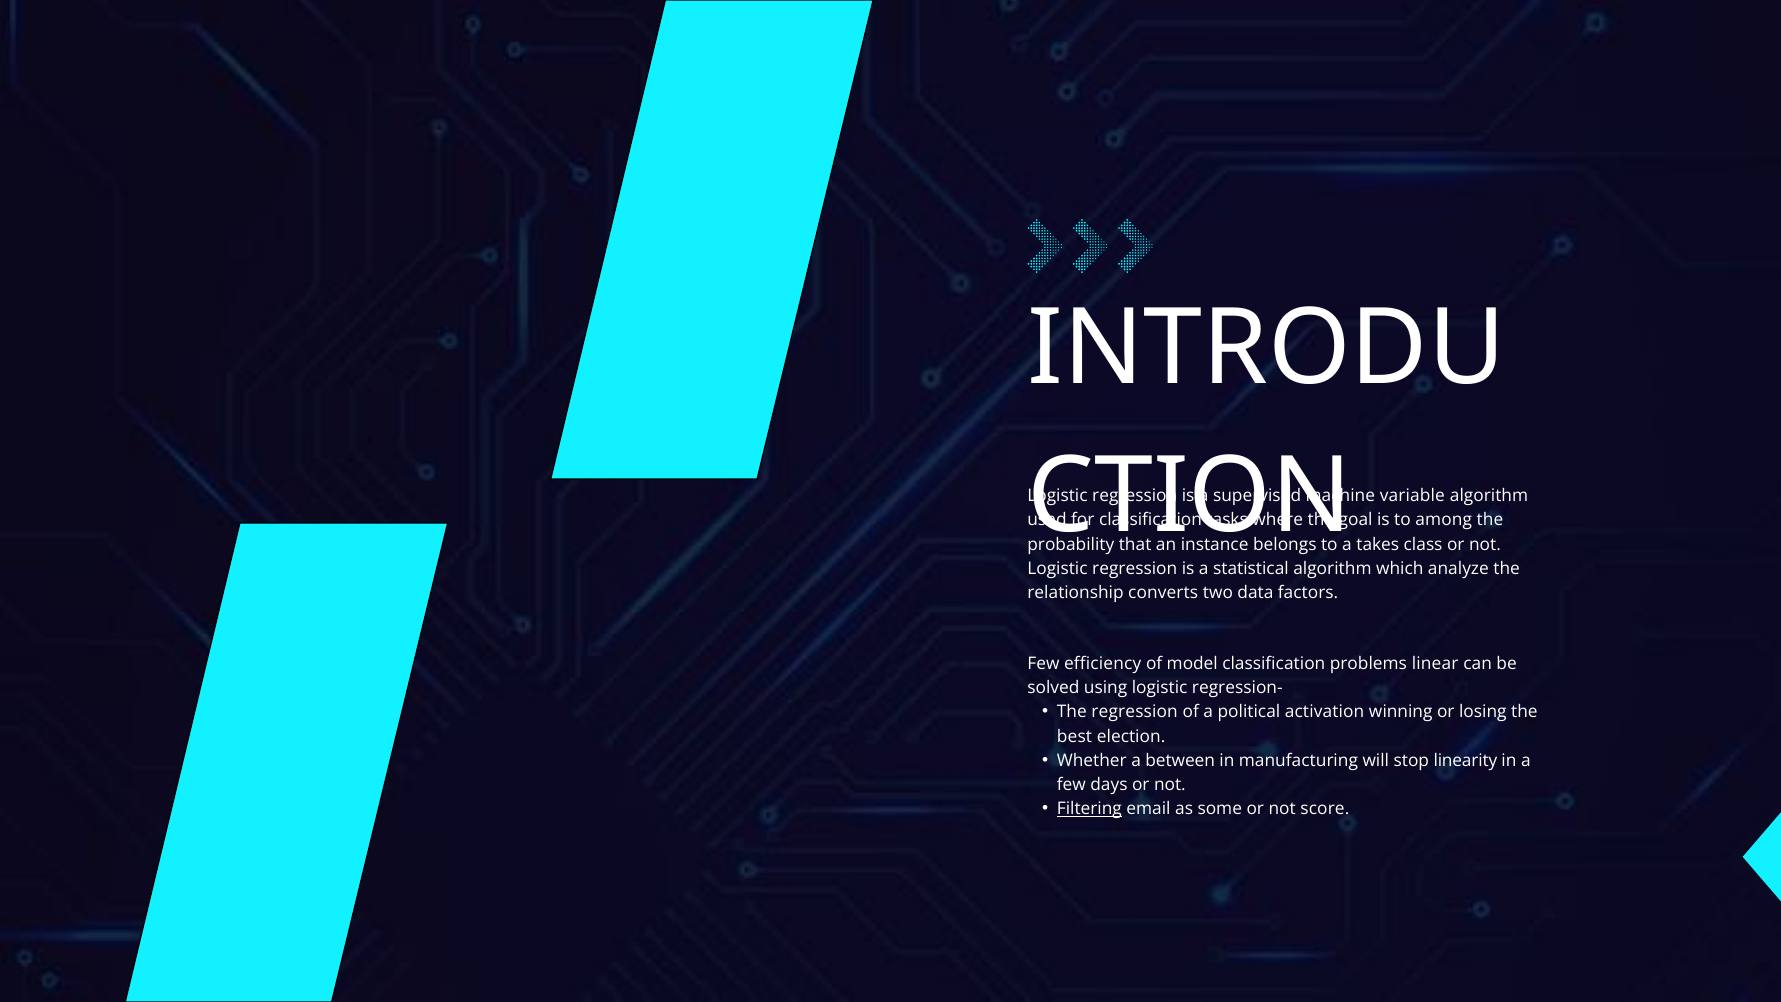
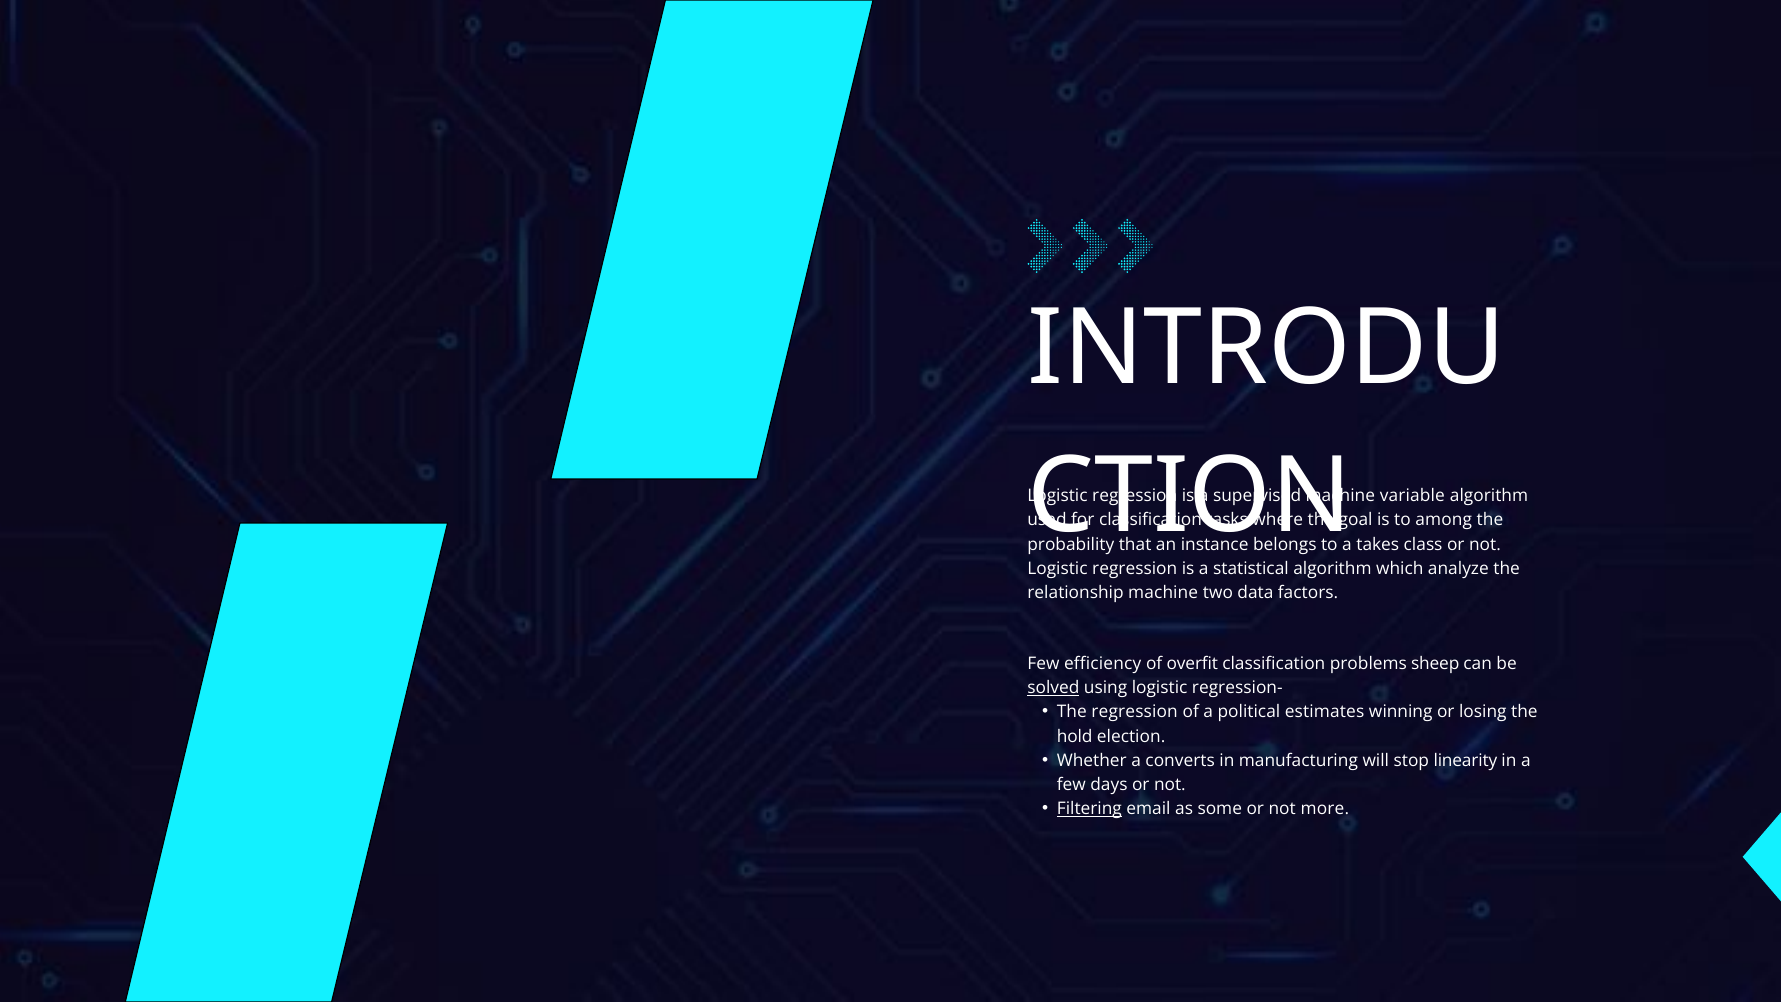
relationship converts: converts -> machine (1163, 593)
model: model -> overfit (1192, 664)
linear: linear -> sheep (1435, 664)
solved underline: none -> present (1053, 688)
activation: activation -> estimates (1325, 712)
best: best -> hold (1075, 736)
between: between -> converts (1180, 760)
score: score -> more (1325, 809)
